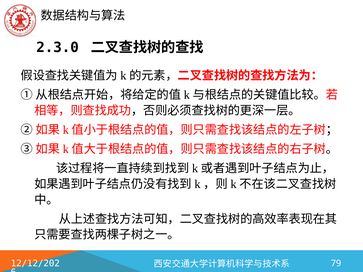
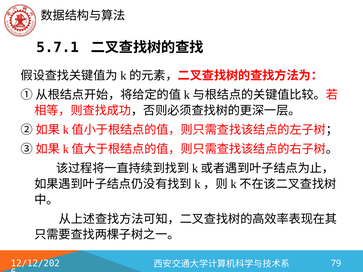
2.3.0: 2.3.0 -> 5.7.1 (58, 47)
